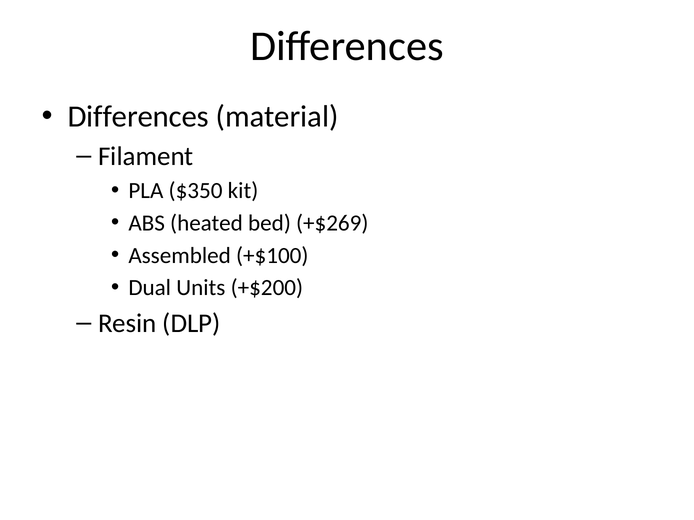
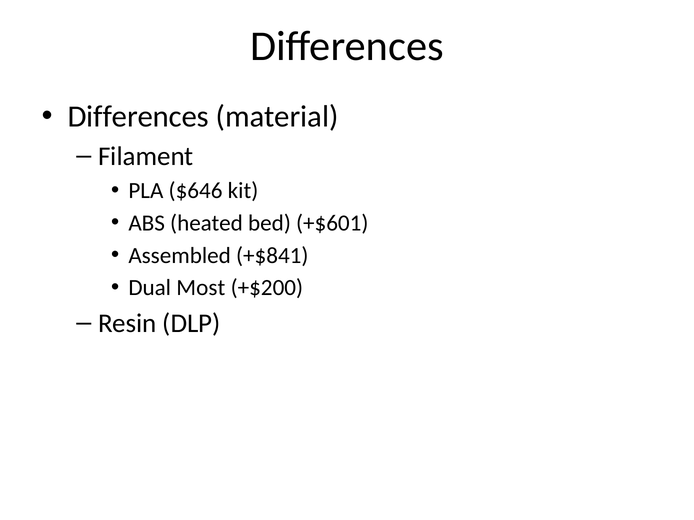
$350: $350 -> $646 (196, 191)
+$269: +$269 -> +$601 (332, 223)
+$100: +$100 -> +$841 (272, 256)
Units: Units -> Most (201, 288)
